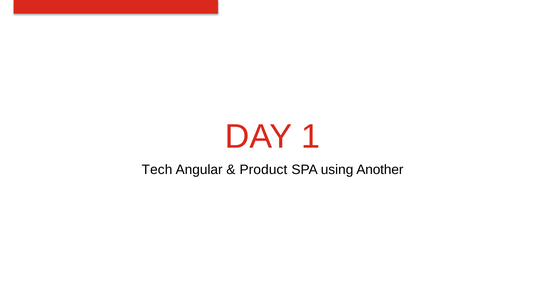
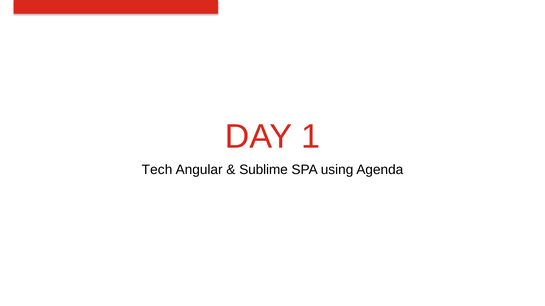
Product: Product -> Sublime (264, 170)
Another: Another -> Agenda (380, 170)
